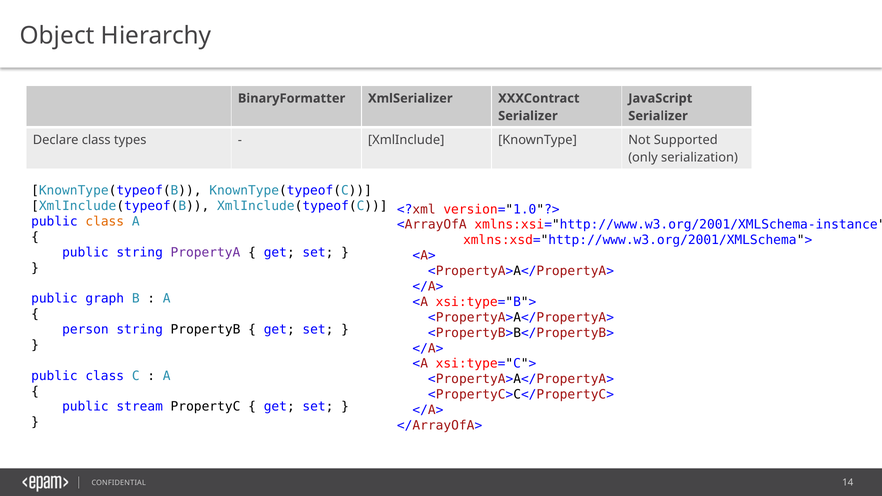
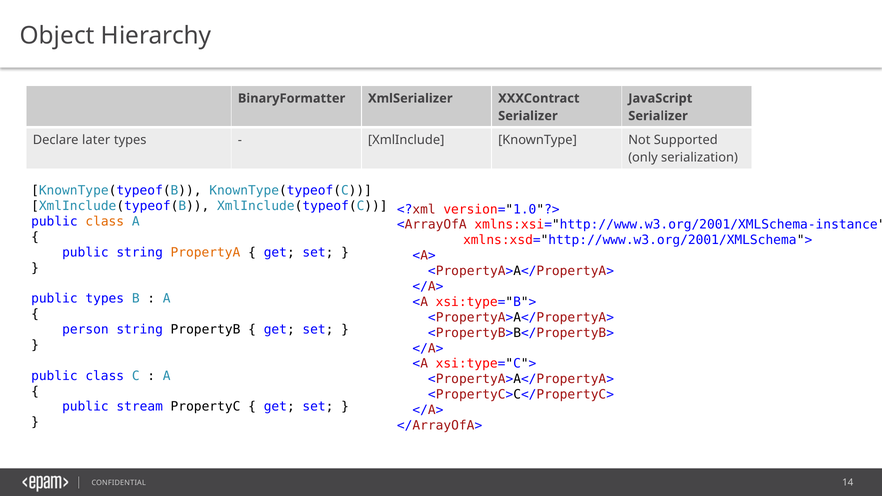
Declare class: class -> later (96, 140)
PropertyA colour: purple -> orange (205, 252)
public graph: graph -> types (105, 299)
